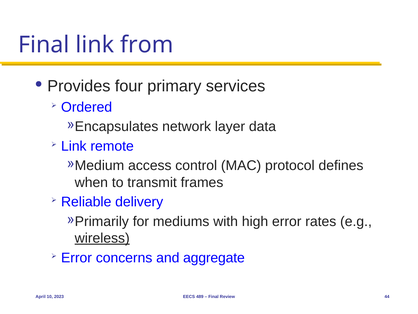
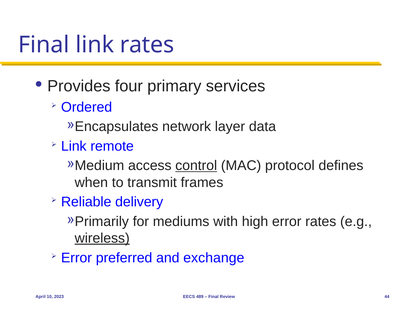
link from: from -> rates (147, 45)
control underline: none -> present (196, 165)
concerns: concerns -> preferred (124, 257)
aggregate: aggregate -> exchange (214, 257)
